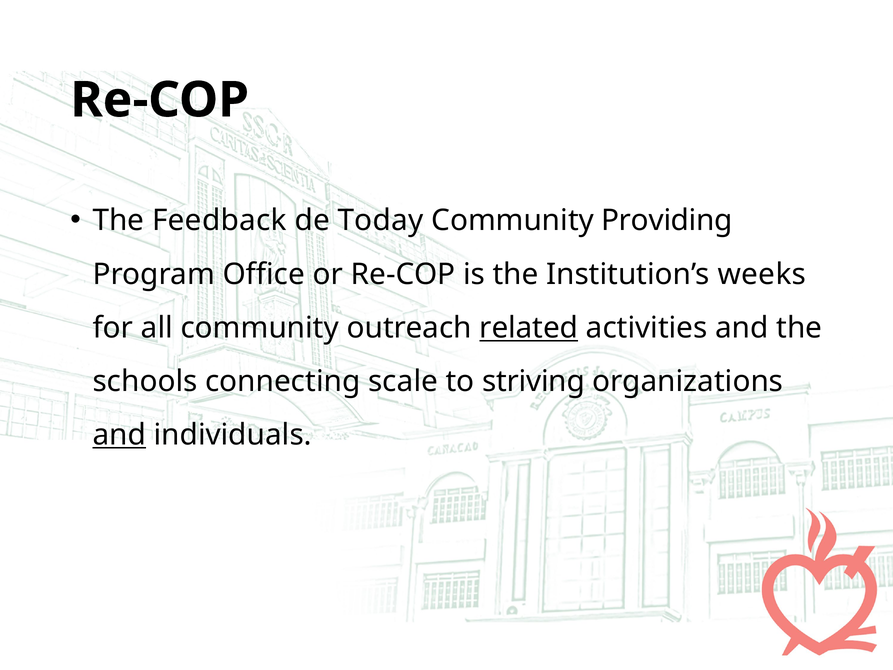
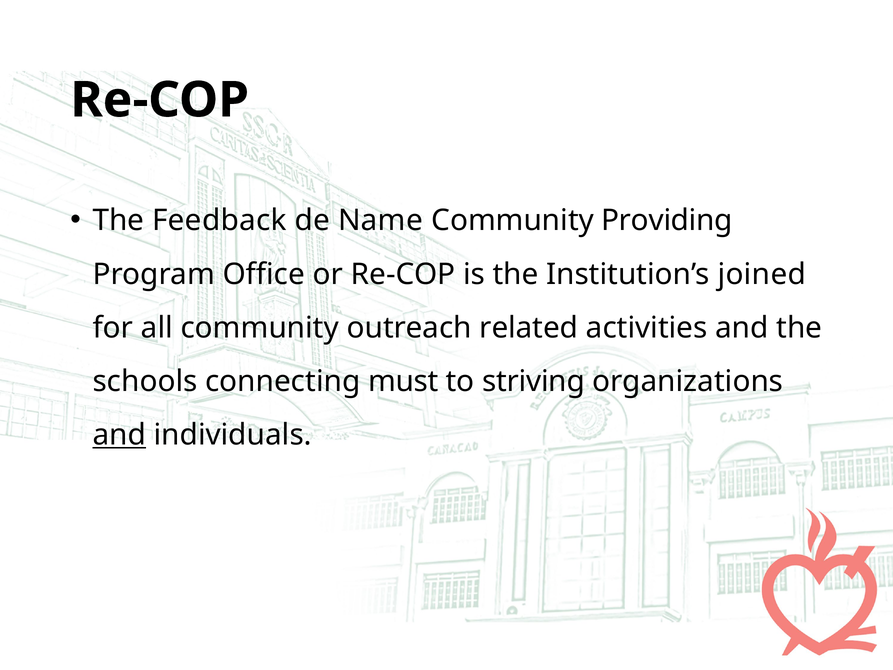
Today: Today -> Name (380, 221)
weeks: weeks -> joined (762, 274)
related underline: present -> none (529, 328)
scale: scale -> must (403, 381)
